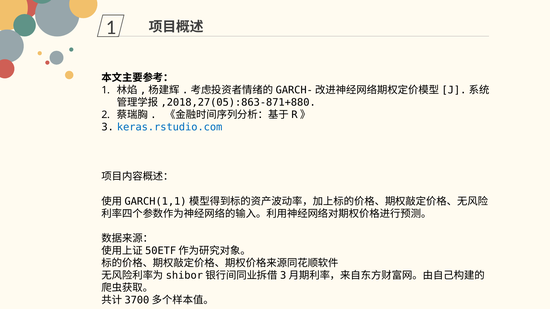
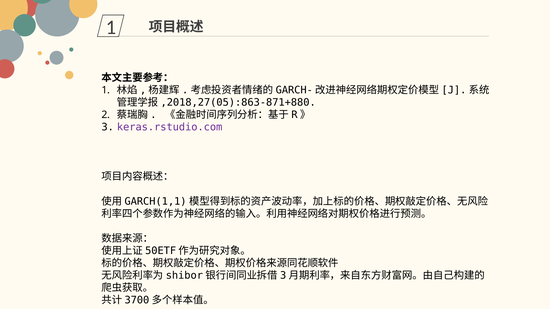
keras.rstudio.com colour: blue -> purple (170, 127)
